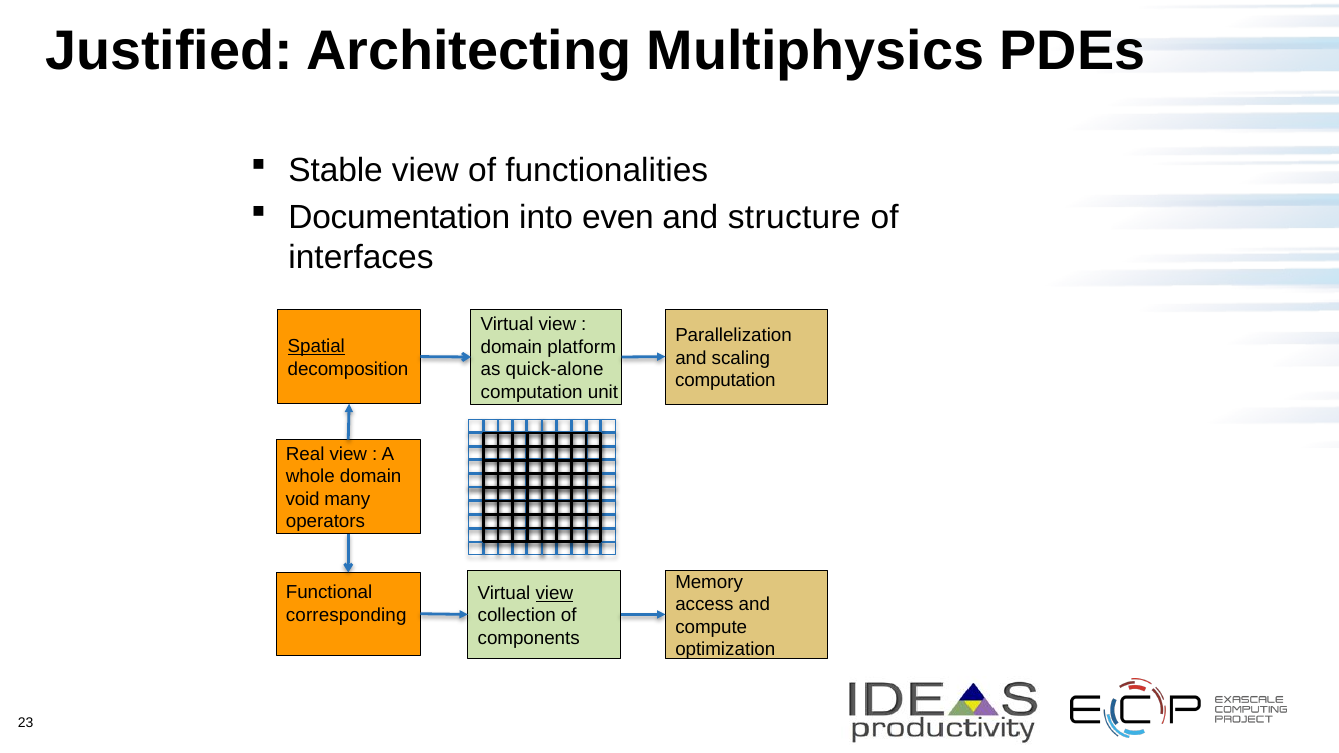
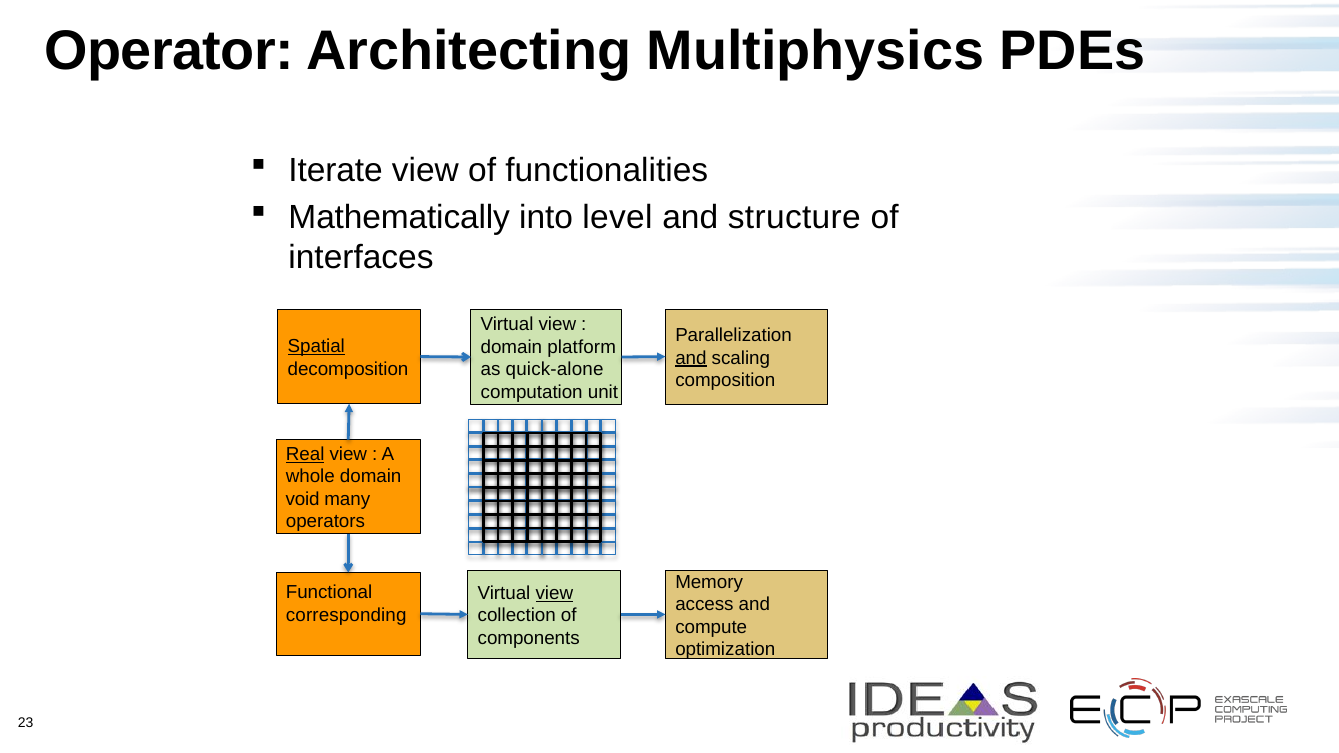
Justified: Justified -> Operator (169, 51)
Stable: Stable -> Iterate (336, 171)
Documentation: Documentation -> Mathematically (399, 218)
even: even -> level (618, 218)
and underline: none -> present (691, 358)
computation: computation -> composition (725, 381)
Real underline: none -> present (305, 454)
